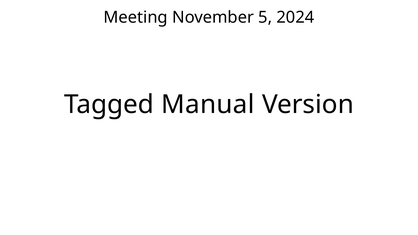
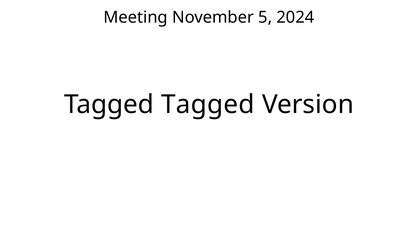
Tagged Manual: Manual -> Tagged (208, 104)
